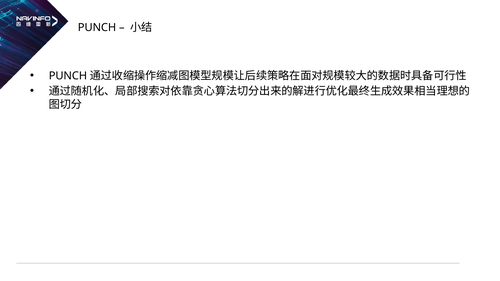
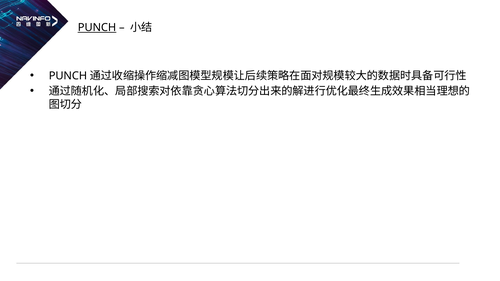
PUNCH underline: none -> present (97, 27)
